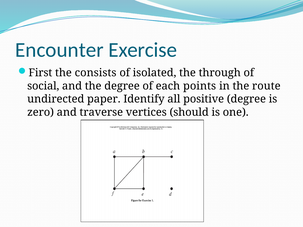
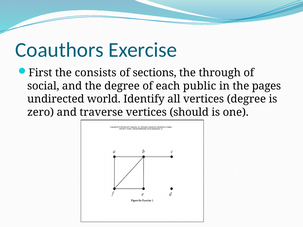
Encounter: Encounter -> Coauthors (59, 50)
isolated: isolated -> sections (155, 73)
points: points -> public (200, 86)
route: route -> pages (266, 86)
paper: paper -> world (104, 99)
all positive: positive -> vertices (204, 99)
